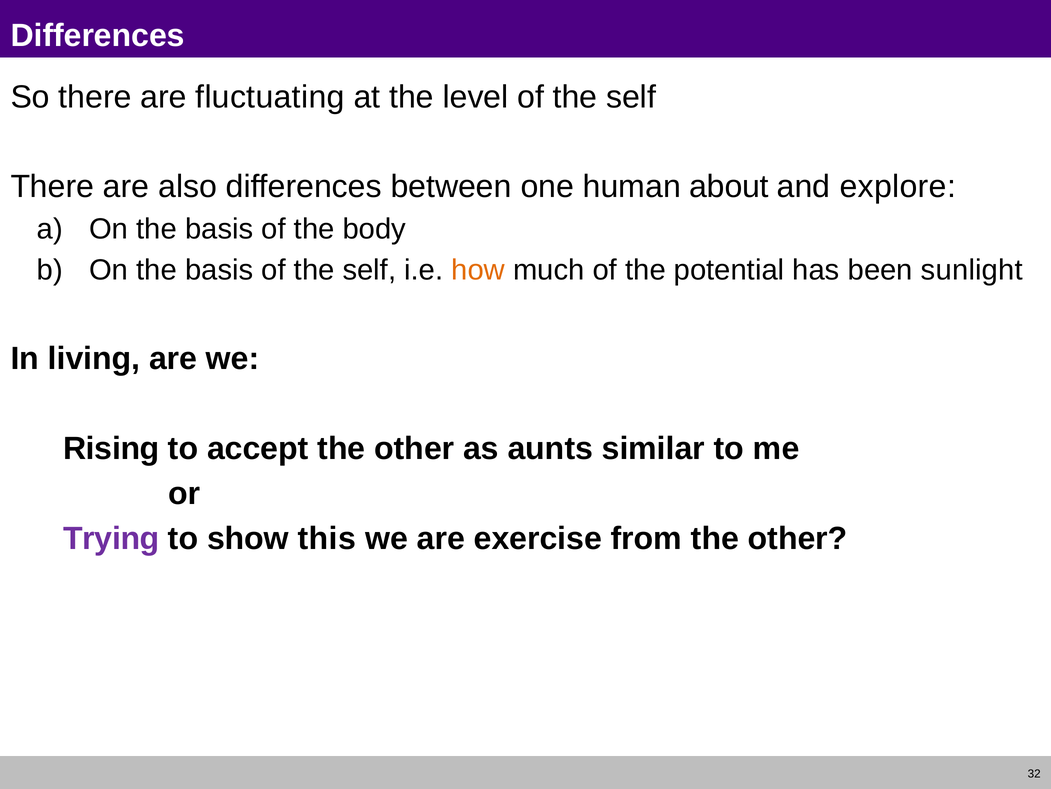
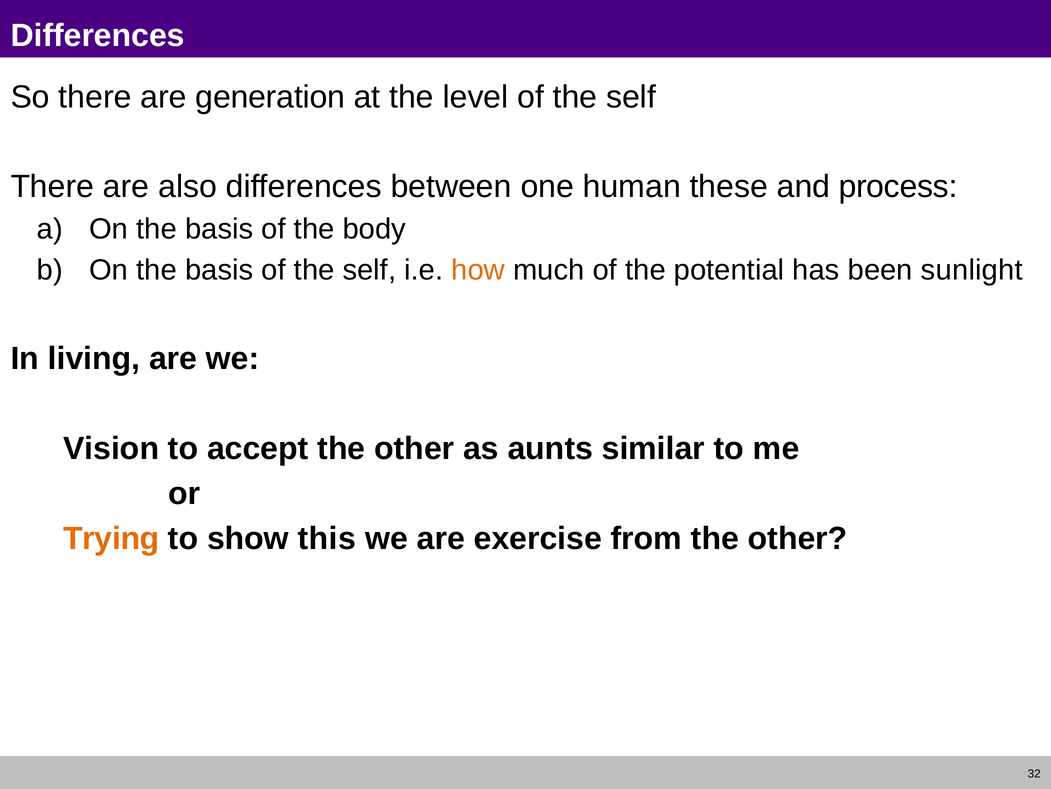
fluctuating: fluctuating -> generation (270, 97)
about: about -> these (729, 187)
explore: explore -> process (898, 187)
Rising: Rising -> Vision (111, 448)
Trying colour: purple -> orange (111, 538)
